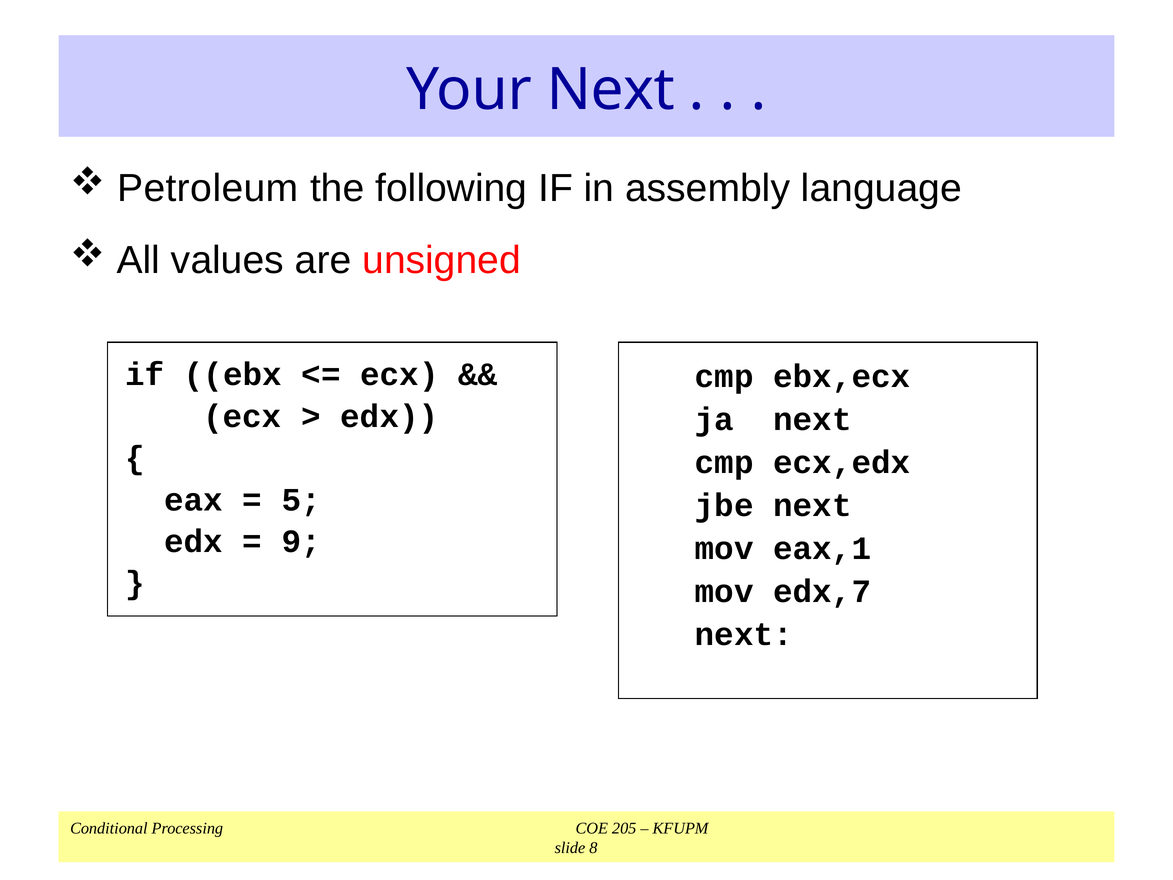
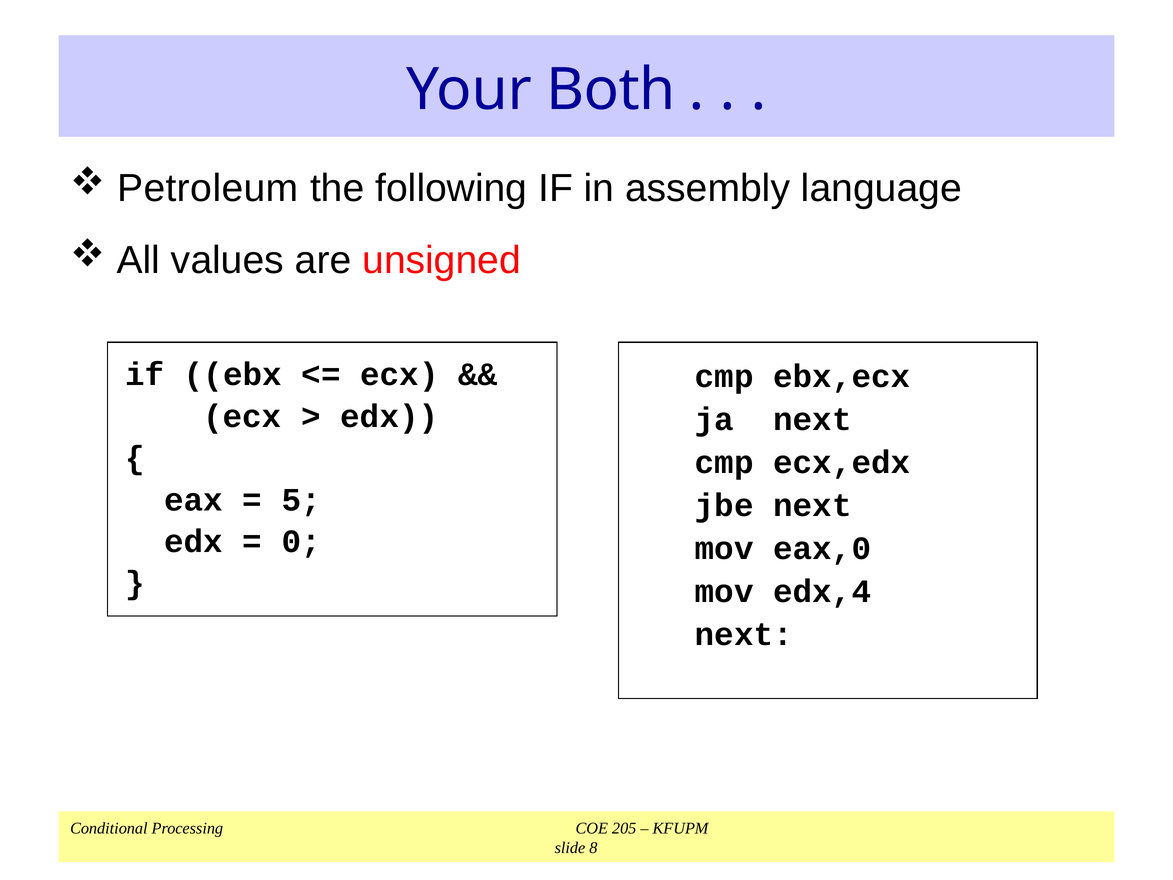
Your Next: Next -> Both (611, 90)
9: 9 -> 0 (301, 541)
eax,1: eax,1 -> eax,0 (822, 548)
edx,7: edx,7 -> edx,4 (822, 591)
